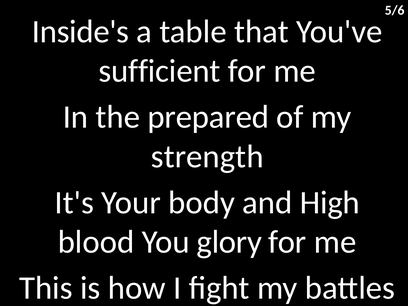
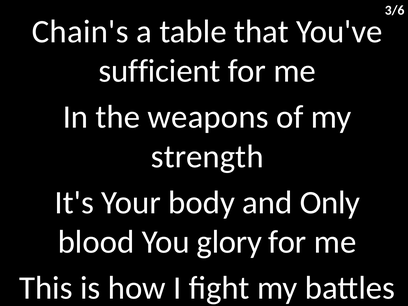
5/6: 5/6 -> 3/6 (395, 10)
Inside's: Inside's -> Chain's (80, 32)
prepared: prepared -> weapons (208, 117)
High: High -> Only (330, 203)
